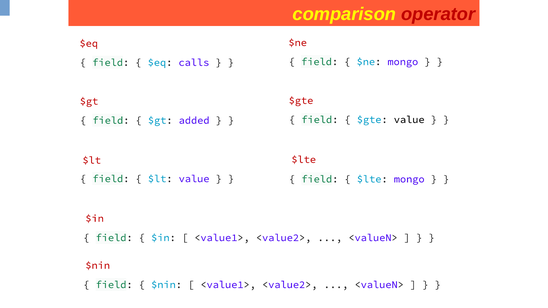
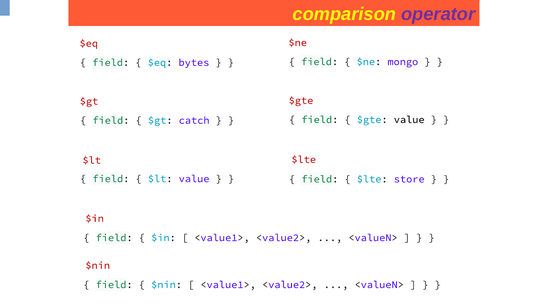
operator colour: red -> purple (438, 14)
calls: calls -> bytes (194, 63)
added: added -> catch (194, 120)
$lte mongo: mongo -> store (409, 179)
